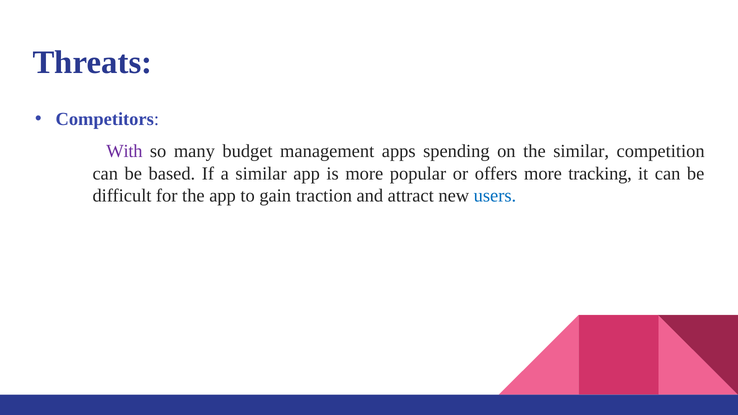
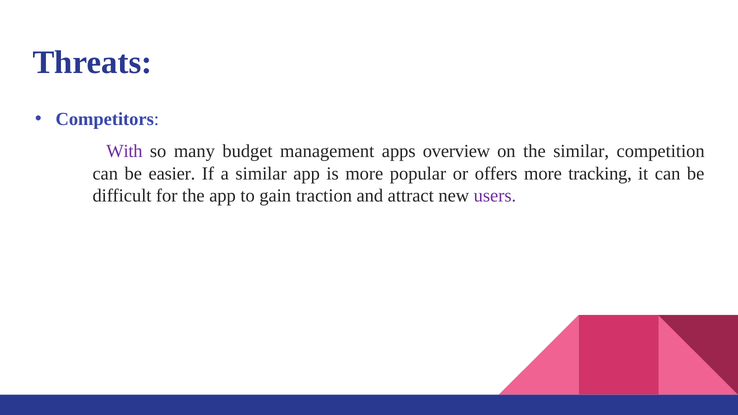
spending: spending -> overview (456, 151)
based: based -> easier (172, 174)
users colour: blue -> purple (495, 196)
